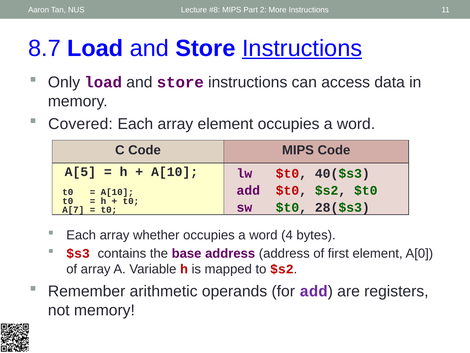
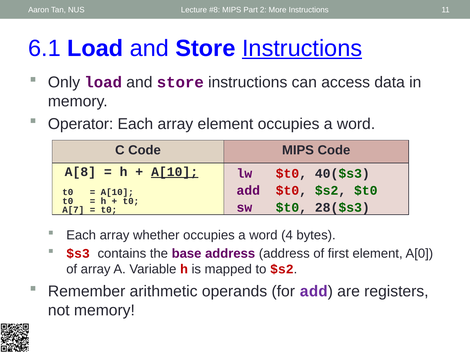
8.7: 8.7 -> 6.1 (44, 48)
Covered: Covered -> Operator (81, 124)
A[5: A[5 -> A[8 (80, 172)
A[10 underline: none -> present (175, 172)
